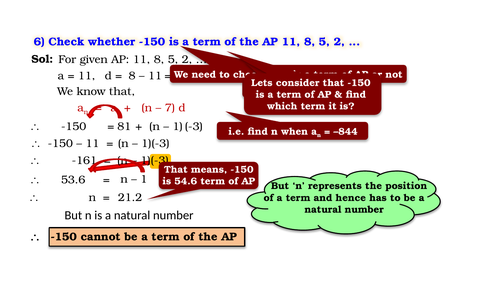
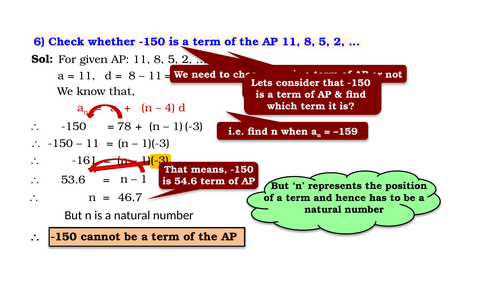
7: 7 -> 4 (170, 108)
81: 81 -> 78 (124, 126)
–844: –844 -> –159 (346, 132)
21.2: 21.2 -> 46.7 (130, 198)
